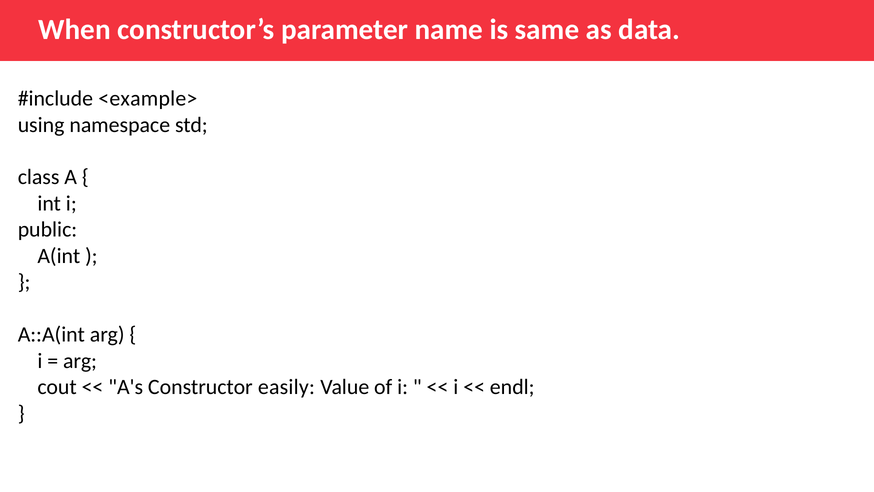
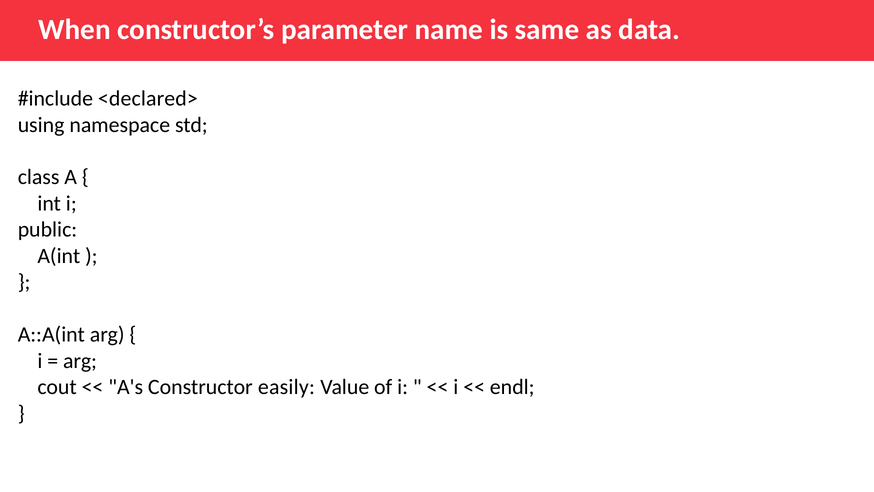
<example>: <example> -> <declared> (148, 98)
